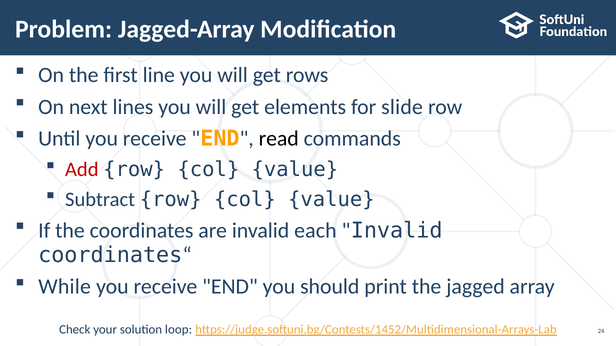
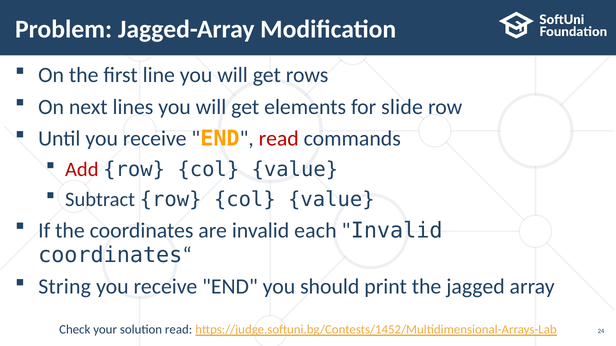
read colour: black -> red (279, 139)
While: While -> String (65, 287)
solution loop: loop -> read (179, 330)
